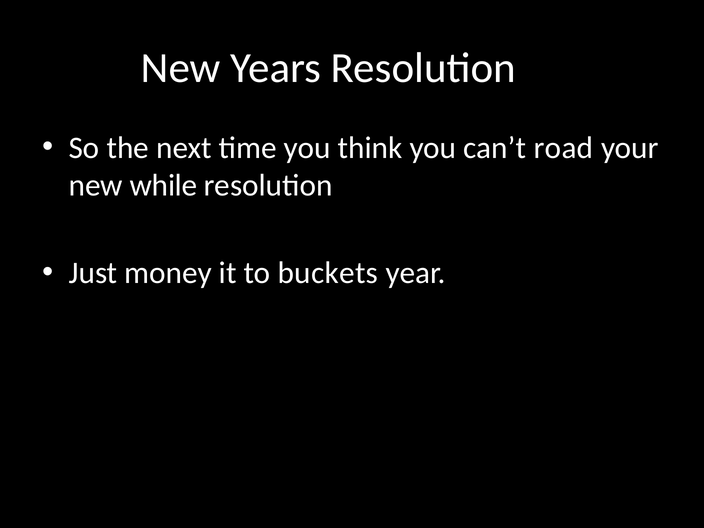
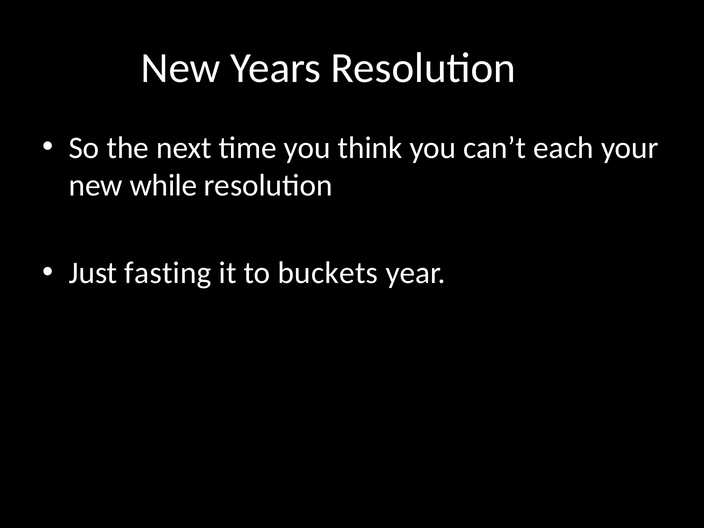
road: road -> each (564, 148)
money: money -> fasting (168, 273)
